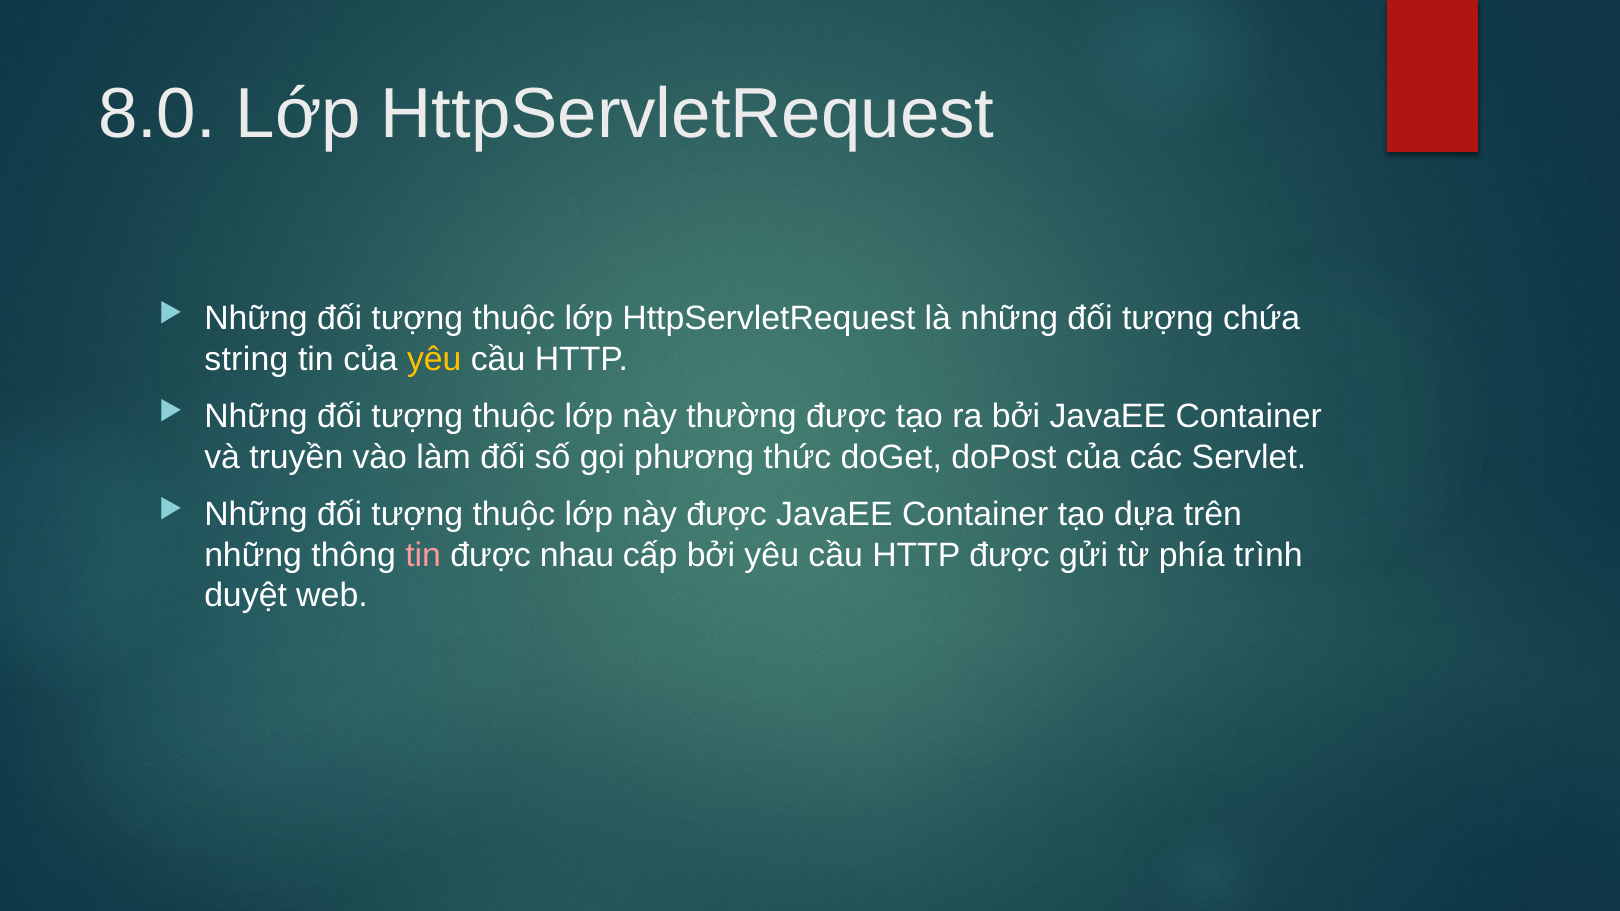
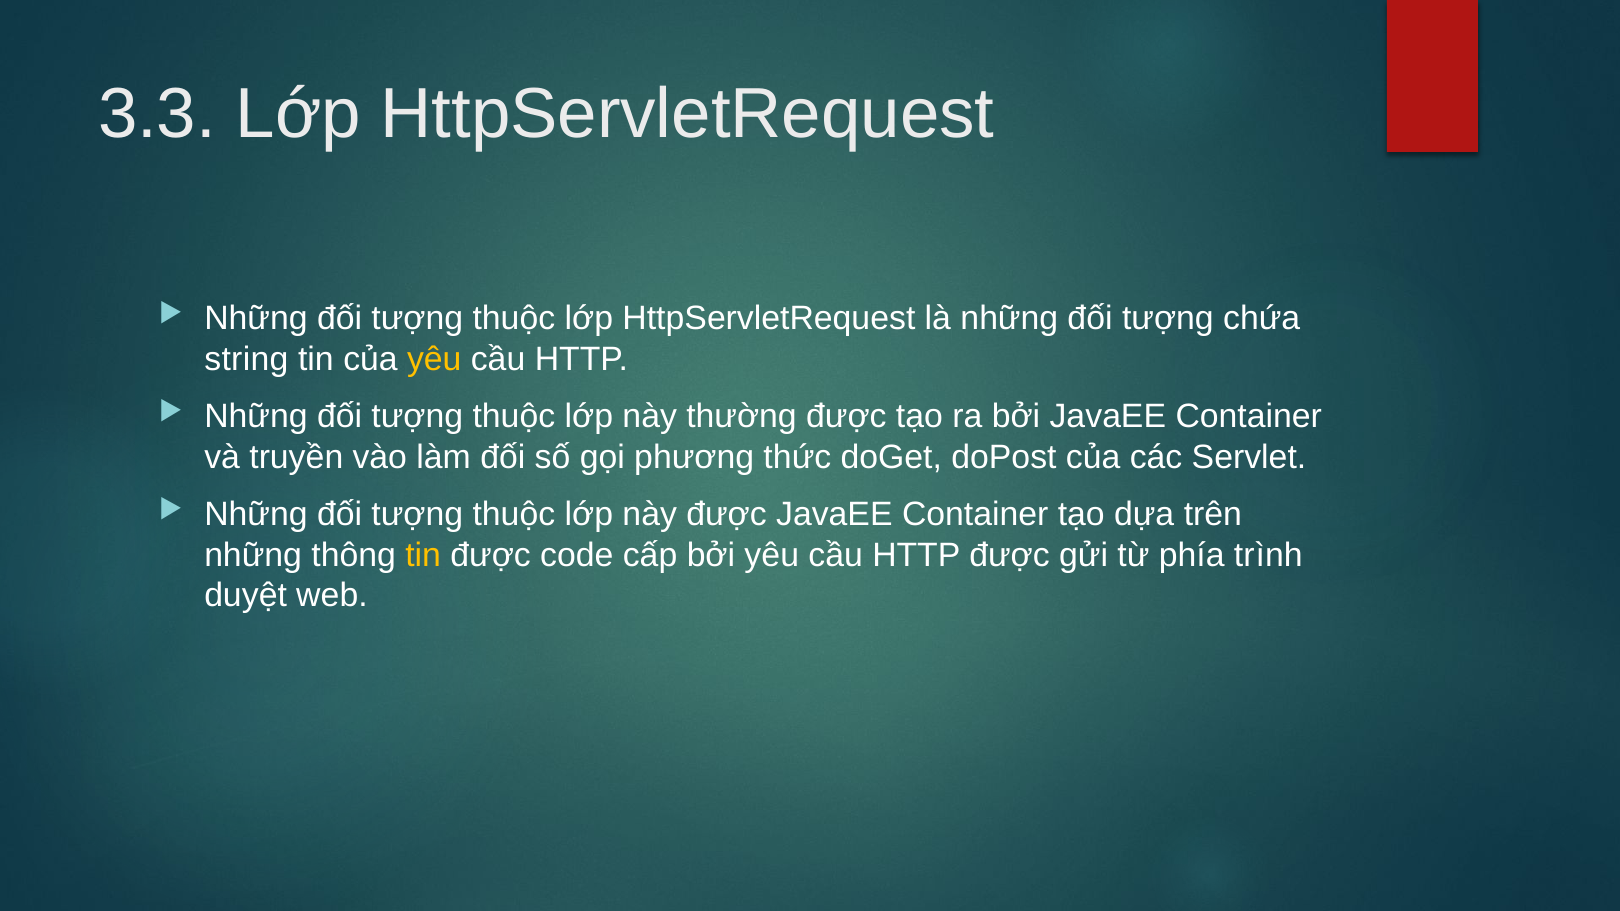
8.0: 8.0 -> 3.3 (157, 114)
tin colour: pink -> yellow (423, 555)
nhau: nhau -> code (577, 555)
